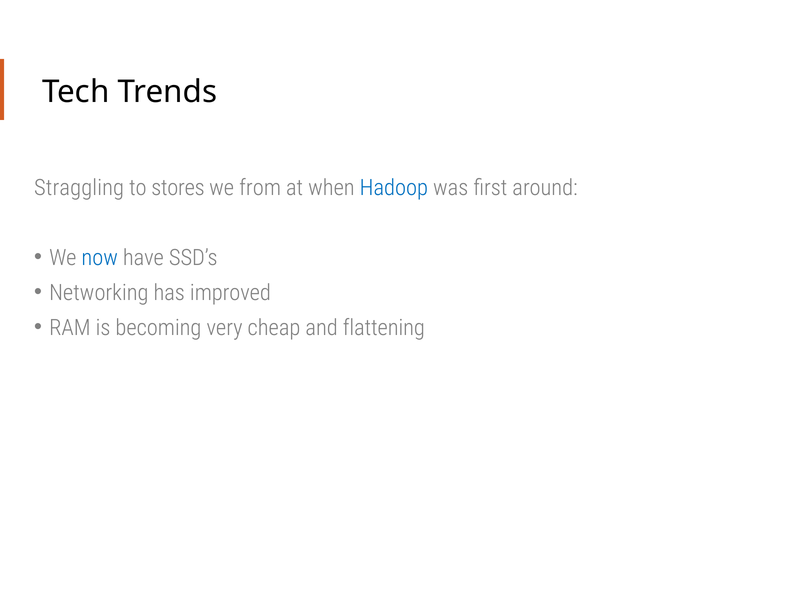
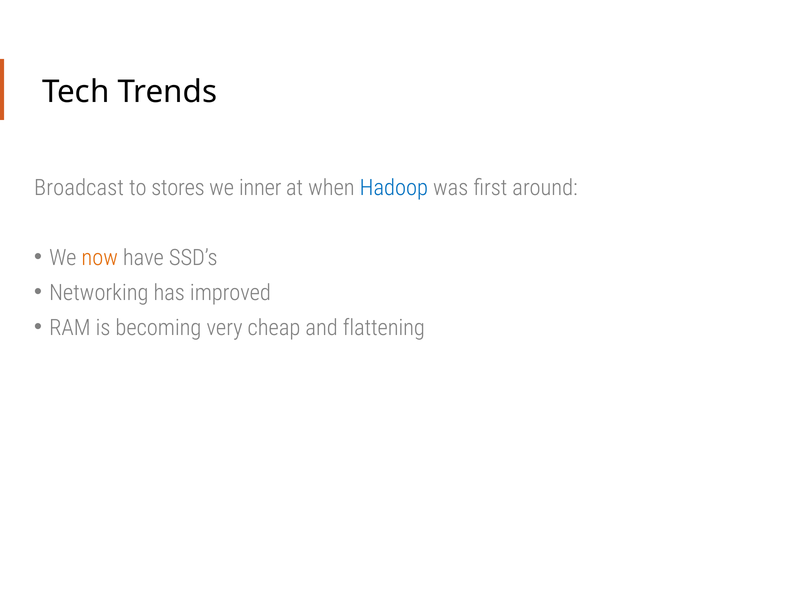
Straggling: Straggling -> Broadcast (79, 188)
from: from -> inner (260, 188)
now colour: blue -> orange (100, 258)
